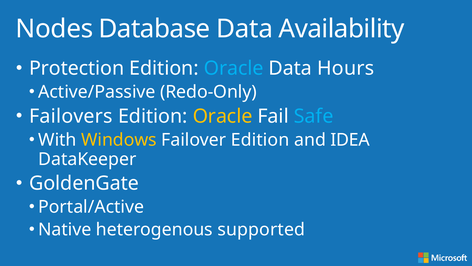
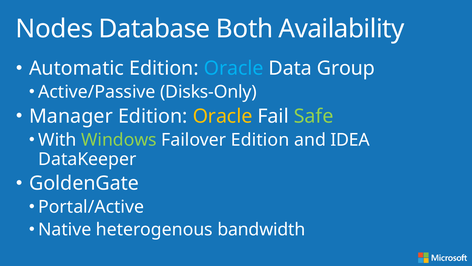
Database Data: Data -> Both (245, 29)
Protection: Protection -> Automatic (77, 68)
Hours: Hours -> Group (346, 68)
Redo-Only: Redo-Only -> Disks-Only (208, 92)
Failovers: Failovers -> Manager (71, 116)
Safe colour: light blue -> light green (314, 116)
Windows colour: yellow -> light green (119, 140)
supported: supported -> bandwidth (261, 229)
